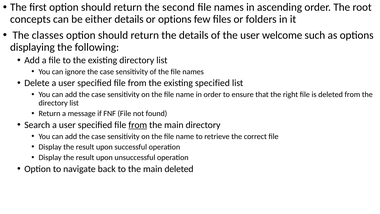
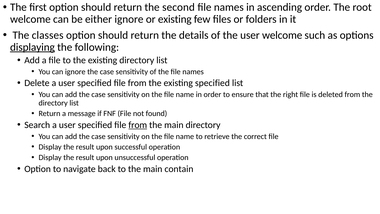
concepts: concepts -> welcome (30, 19)
either details: details -> ignore (129, 19)
or options: options -> existing (175, 19)
displaying underline: none -> present (32, 47)
main deleted: deleted -> contain (179, 169)
